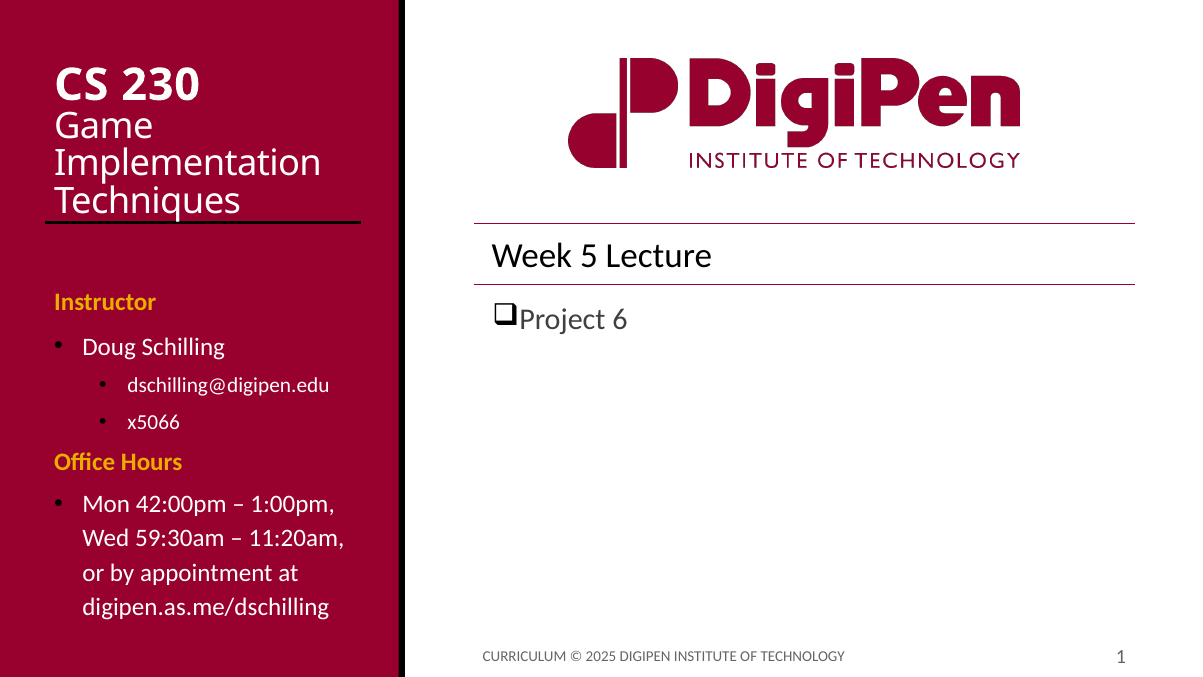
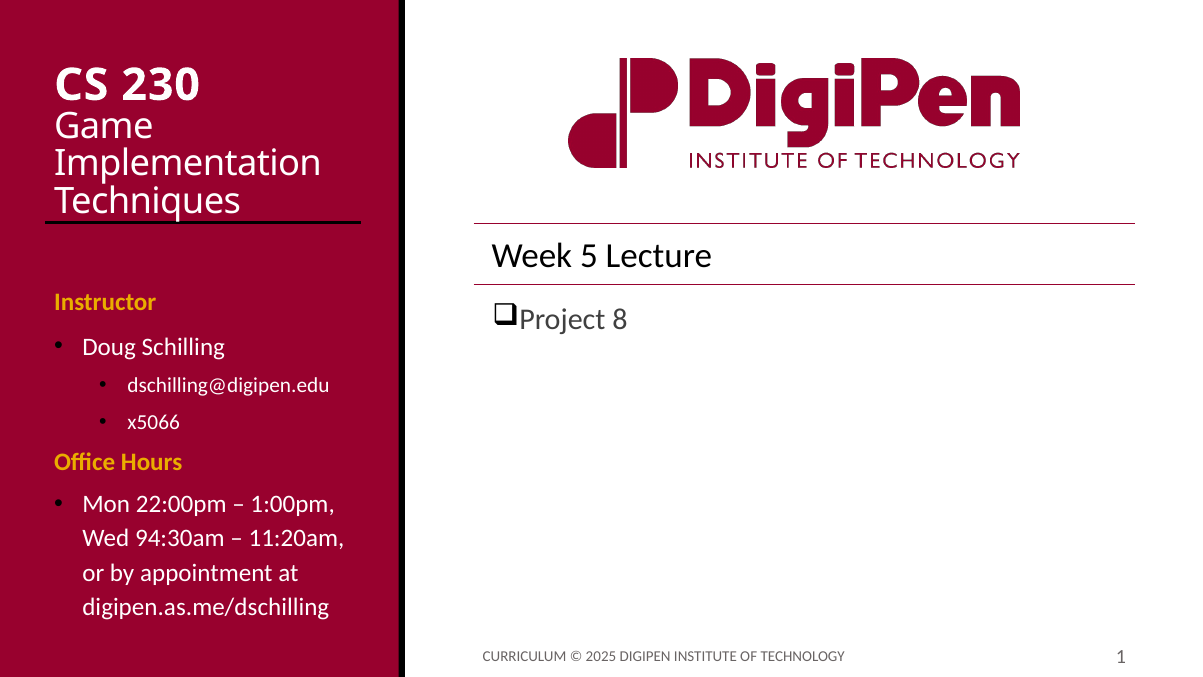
6: 6 -> 8 (620, 320)
42:00pm: 42:00pm -> 22:00pm (181, 504)
59:30am: 59:30am -> 94:30am (180, 538)
